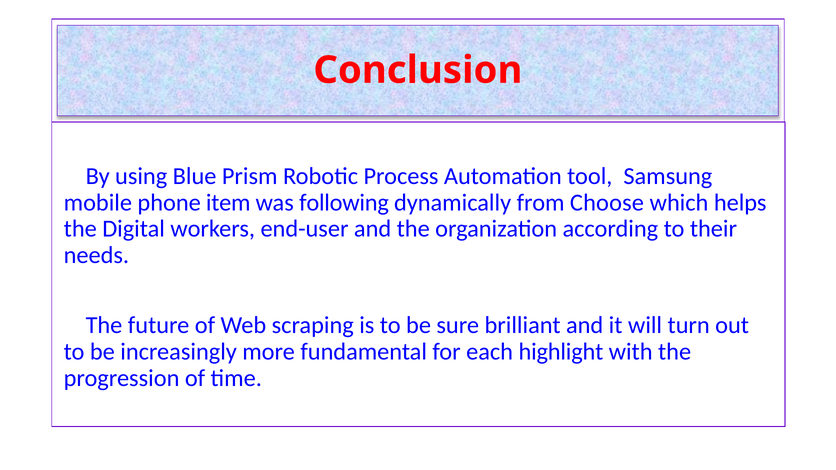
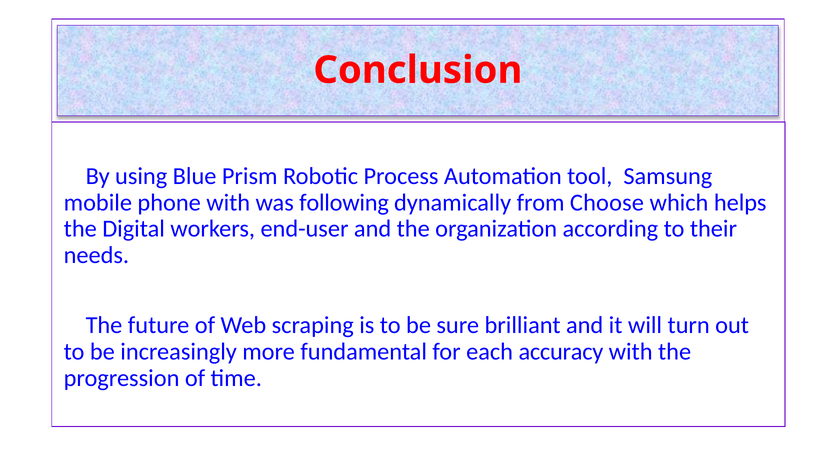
phone item: item -> with (228, 203)
highlight: highlight -> accuracy (561, 352)
